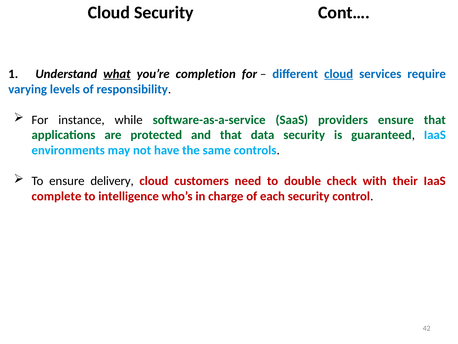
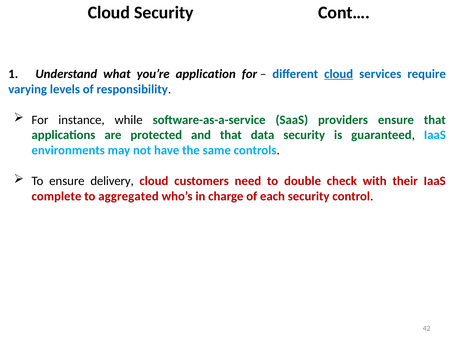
what underline: present -> none (117, 74)
completion: completion -> application (206, 74)
intelligence: intelligence -> aggregated (128, 196)
